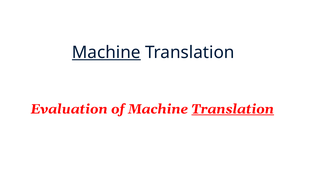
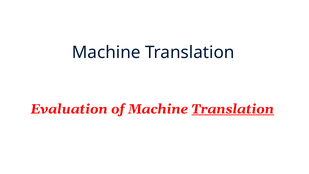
Machine underline: present -> none (106, 52)
